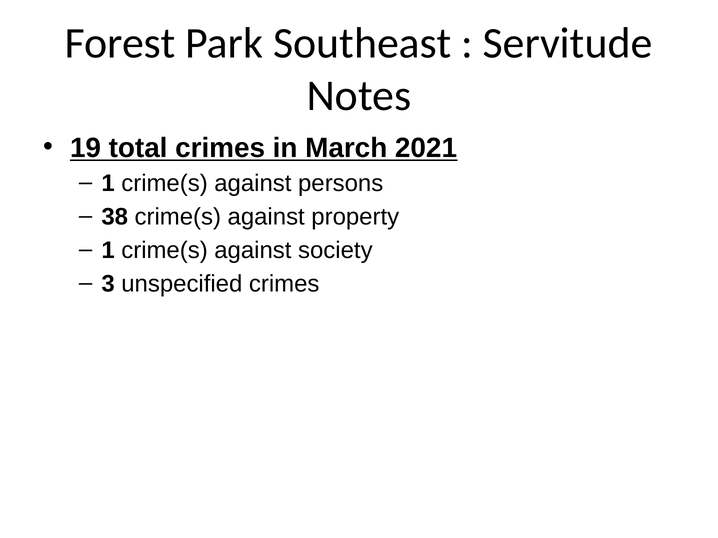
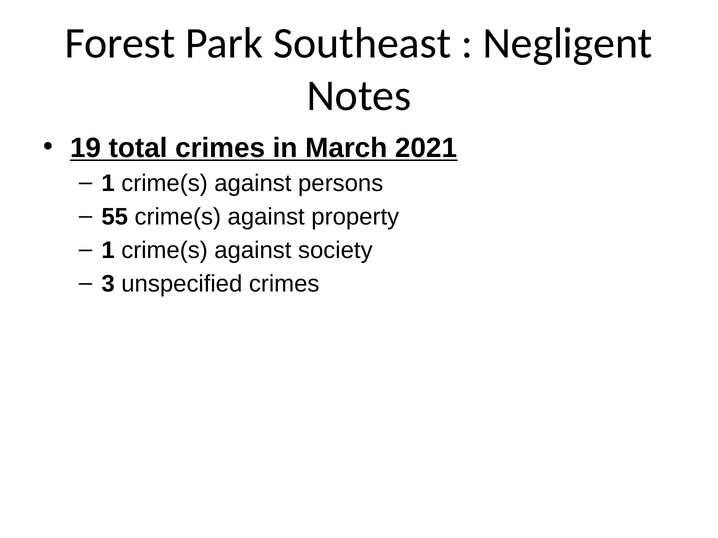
Servitude: Servitude -> Negligent (568, 43)
38: 38 -> 55 (115, 217)
